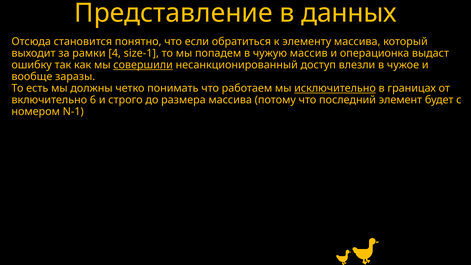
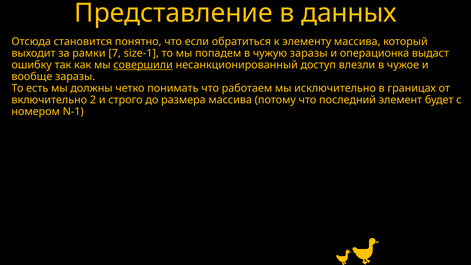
4: 4 -> 7 (115, 53)
чужую массив: массив -> заразы (309, 53)
исключительно underline: present -> none (335, 88)
6: 6 -> 2 (93, 100)
